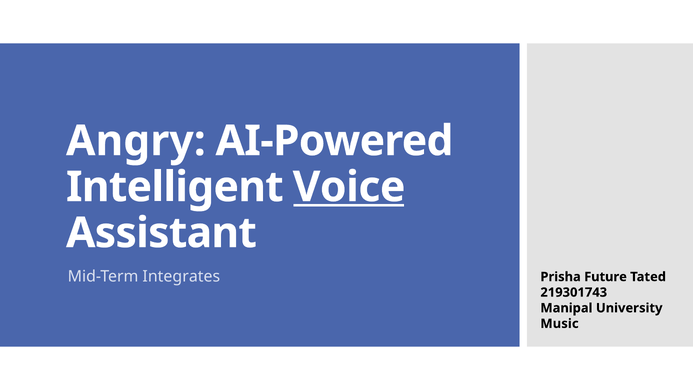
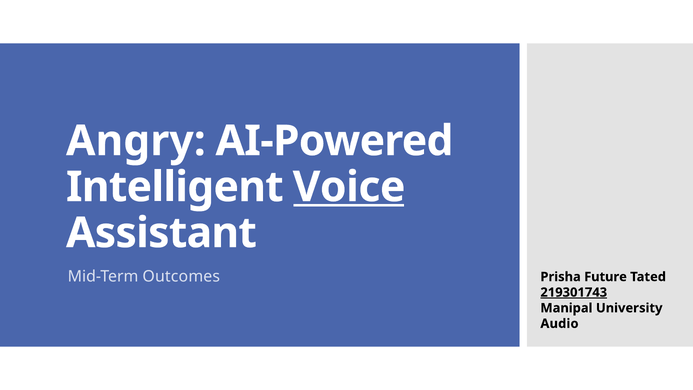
Integrates: Integrates -> Outcomes (181, 277)
219301743 underline: none -> present (574, 292)
Music: Music -> Audio (559, 323)
